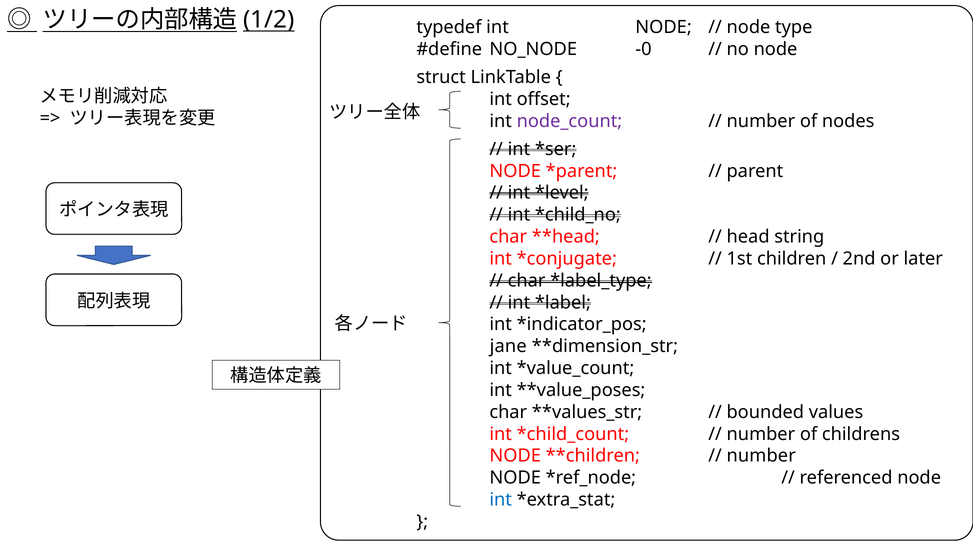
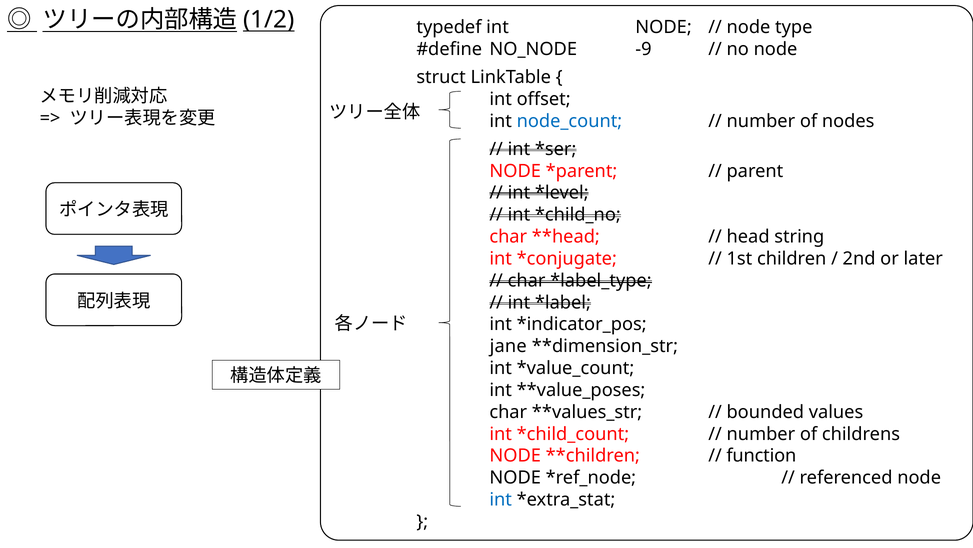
-0: -0 -> -9 (644, 49)
node_count colour: purple -> blue (569, 121)
number: number -> function (761, 455)
